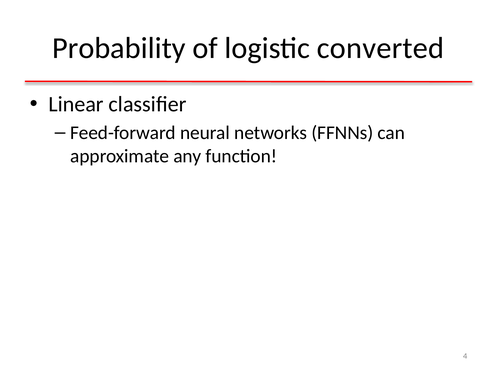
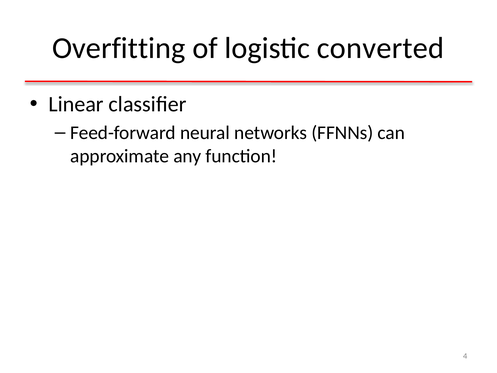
Probability: Probability -> Overfitting (119, 48)
